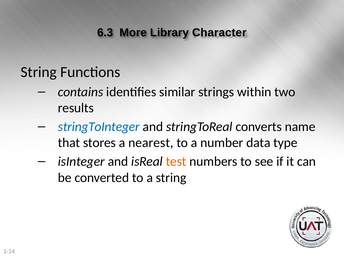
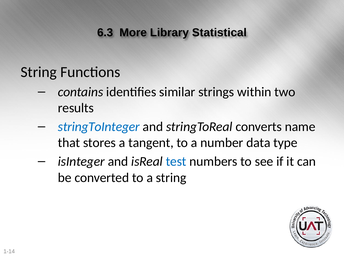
Character: Character -> Statistical (219, 33)
nearest: nearest -> tangent (151, 143)
test colour: orange -> blue (176, 162)
